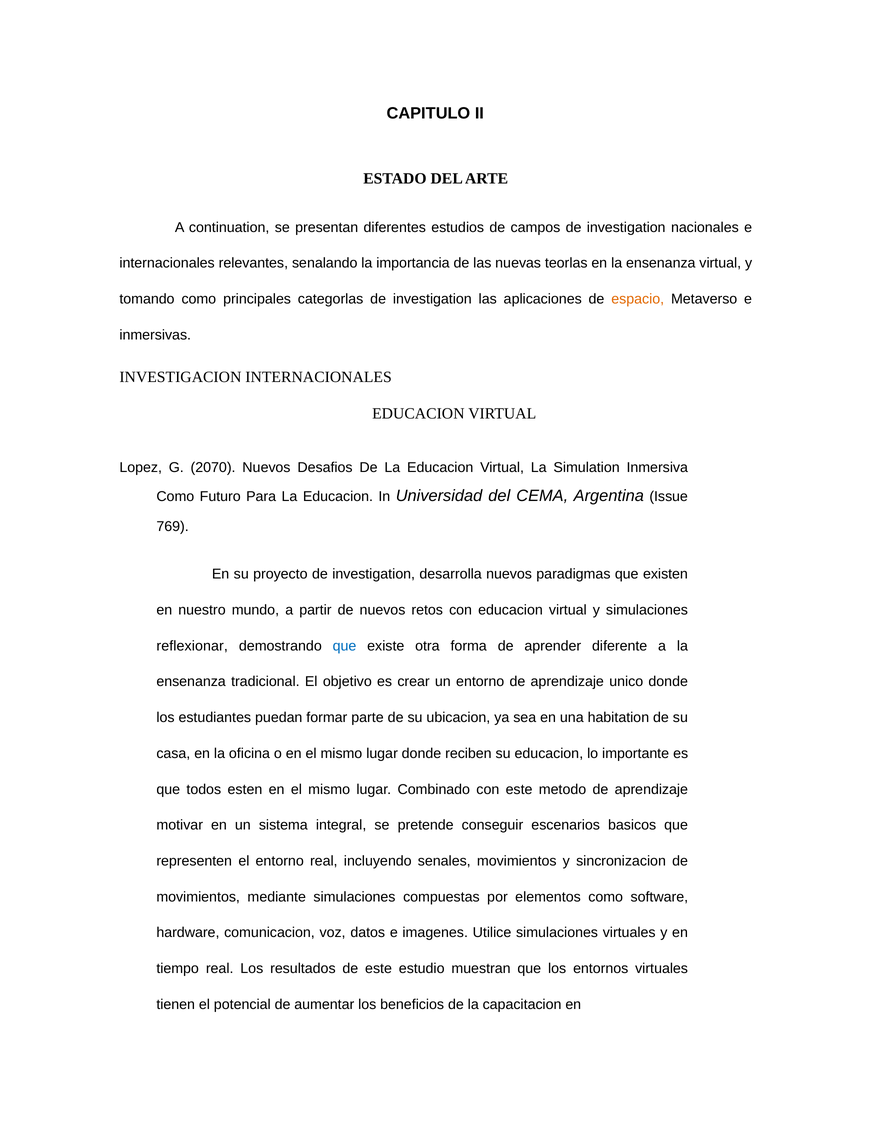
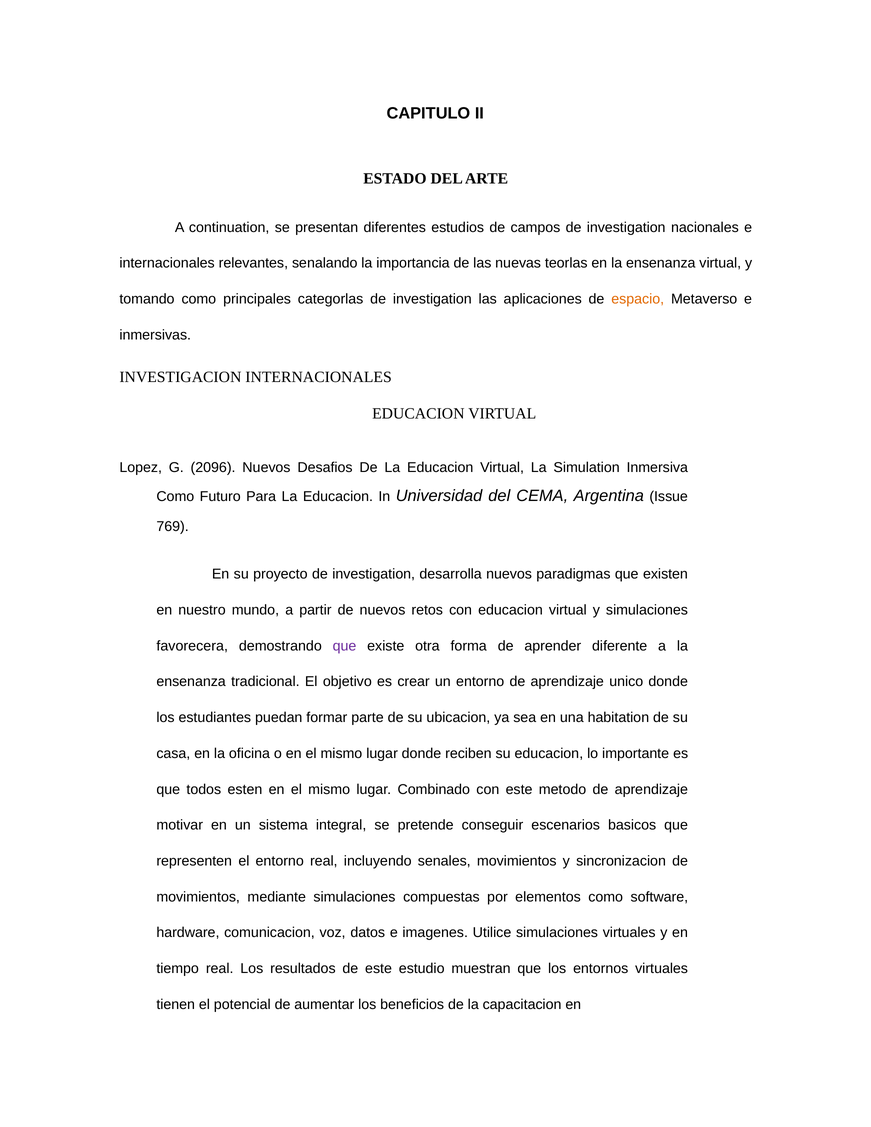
2070: 2070 -> 2096 (213, 468)
reflexionar: reflexionar -> favorecera (192, 646)
que colour: blue -> purple (345, 646)
